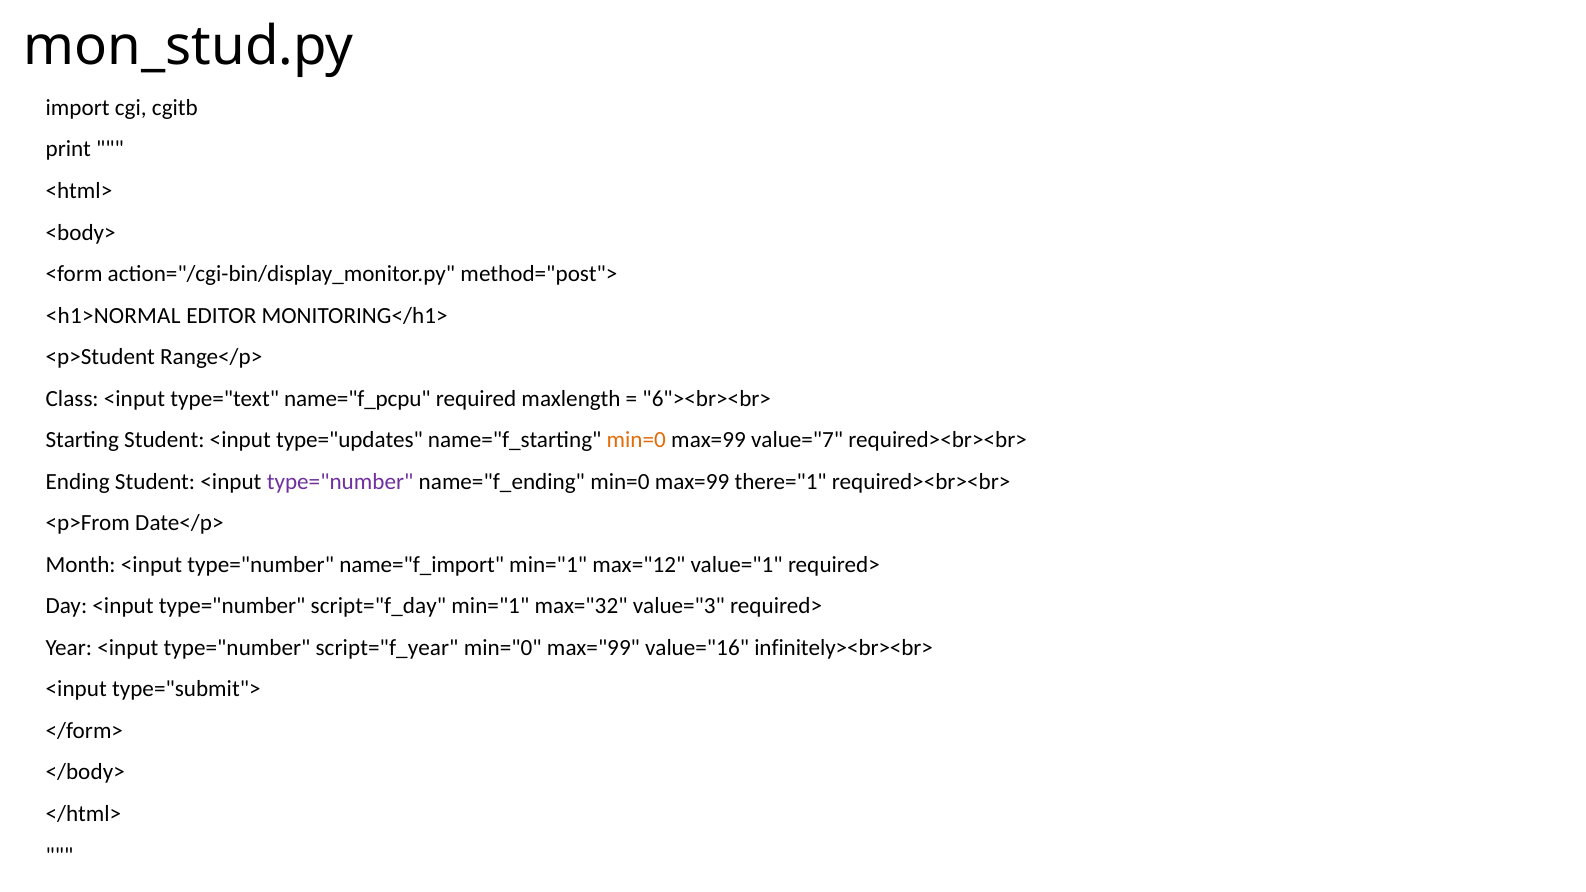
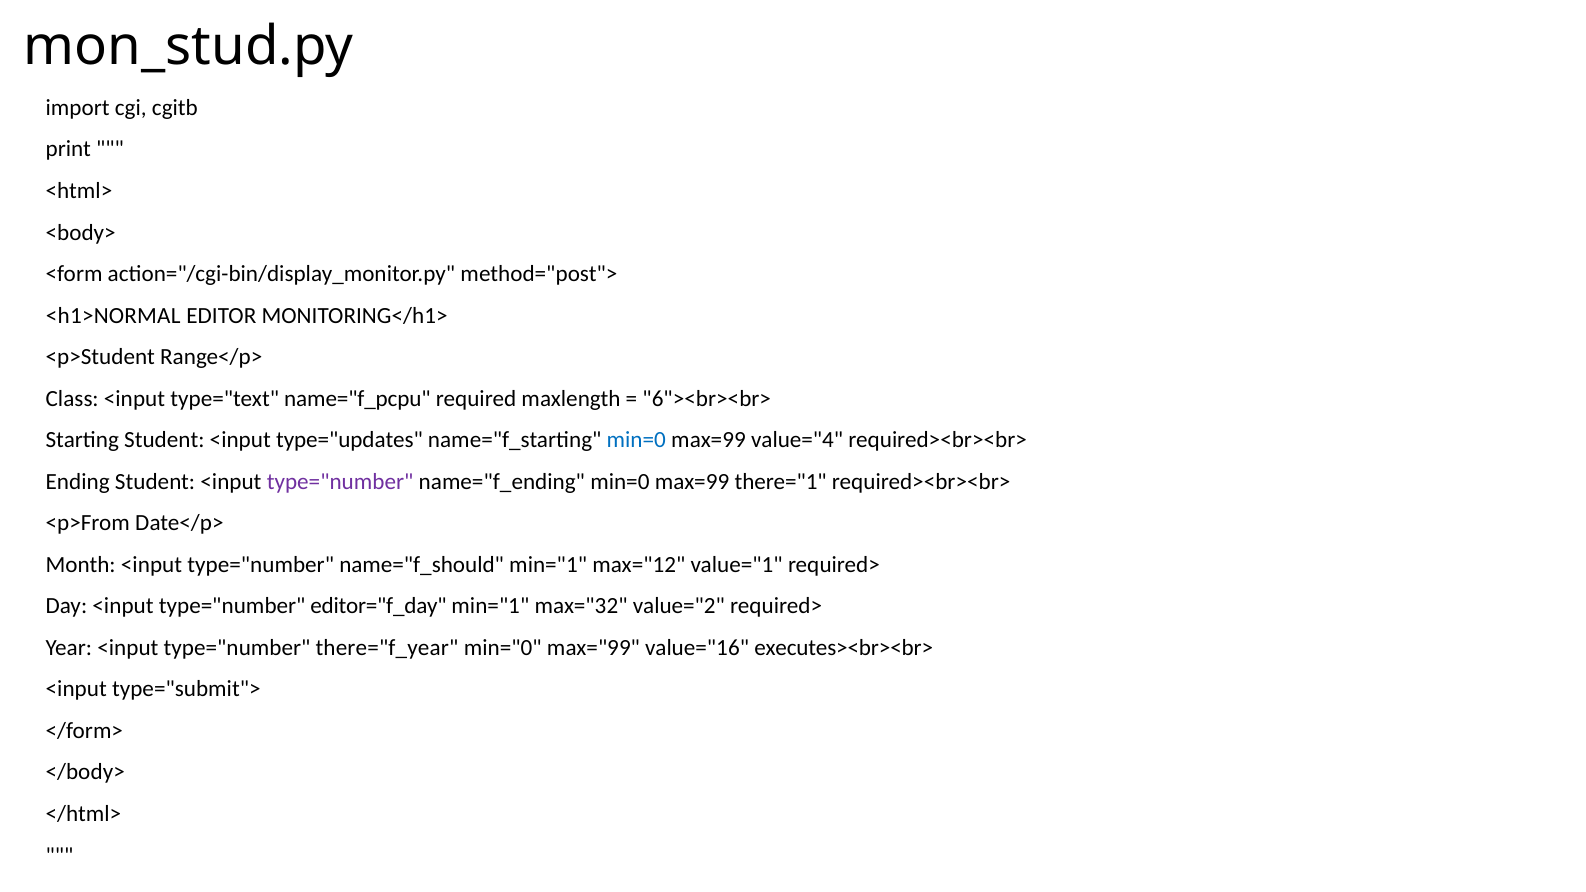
min=0 colour: orange -> blue (636, 440)
value="7: value="7 -> value="4 (797, 440)
name="f_import: name="f_import -> name="f_should (422, 565)
script="f_day: script="f_day -> editor="f_day (379, 606)
value="3: value="3 -> value="2 (679, 606)
script="f_year: script="f_year -> there="f_year (387, 648)
infinitely><br><br>: infinitely><br><br> -> executes><br><br> (844, 648)
